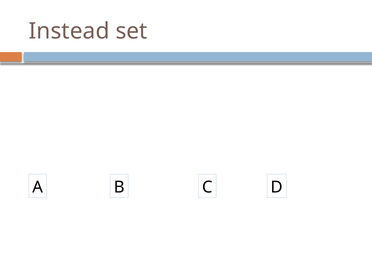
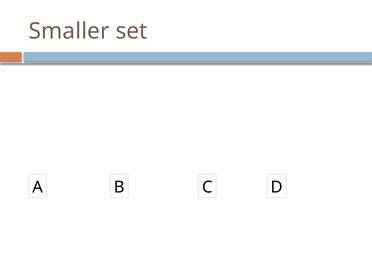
Instead: Instead -> Smaller (69, 31)
